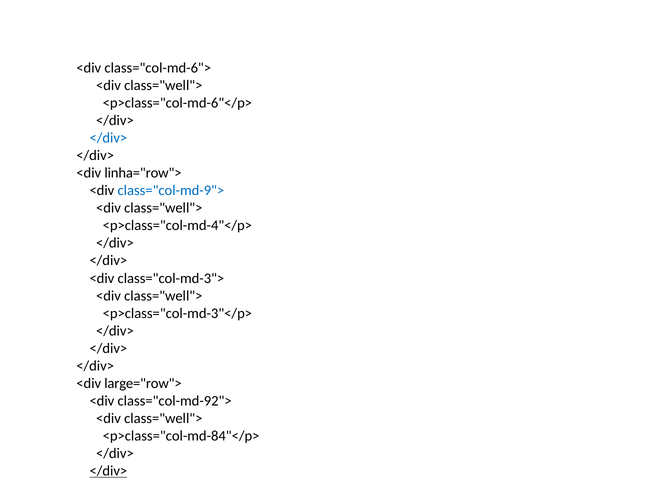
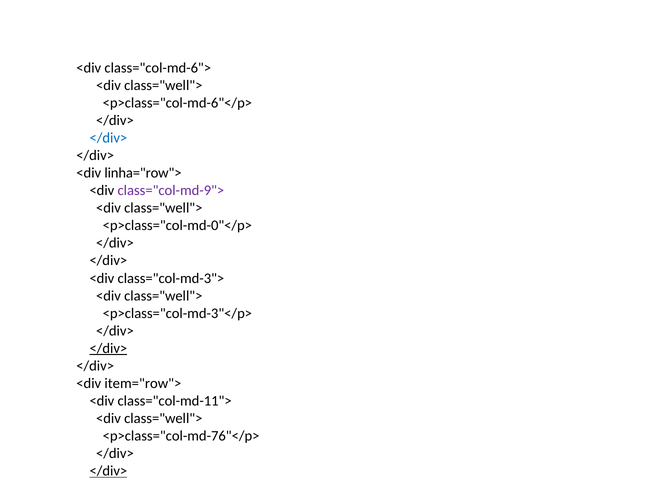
class="col-md-9"> colour: blue -> purple (171, 191)
<p>class="col-md-4"</p>: <p>class="col-md-4"</p> -> <p>class="col-md-0"</p> (177, 226)
</div> underline: none -> present (108, 349)
large="row">: large="row"> -> item="row"> (143, 384)
class="col-md-92">: class="col-md-92"> -> class="col-md-11"> (175, 401)
<p>class="col-md-84"</p>: <p>class="col-md-84"</p> -> <p>class="col-md-76"</p> (181, 436)
